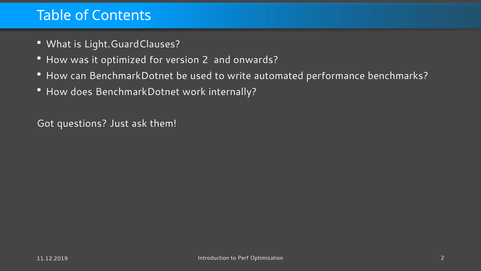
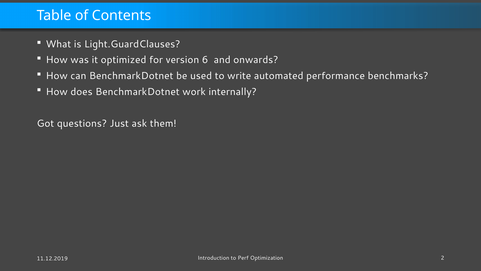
version 2: 2 -> 6 (205, 60)
